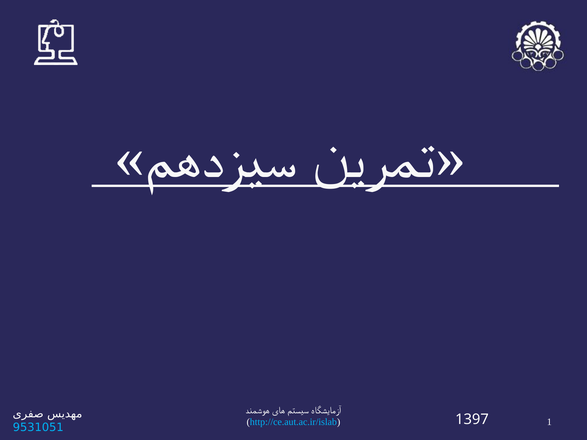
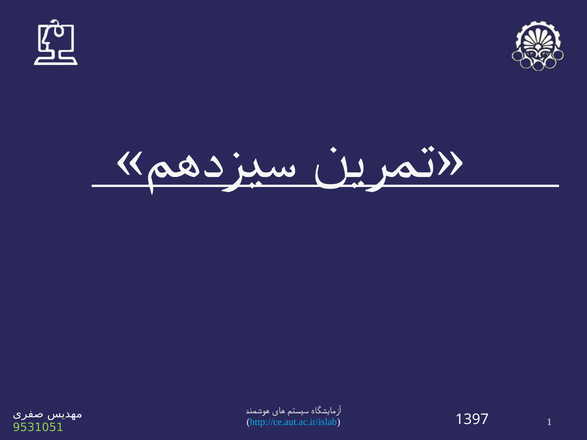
9531051 colour: light blue -> light green (38, 428)
